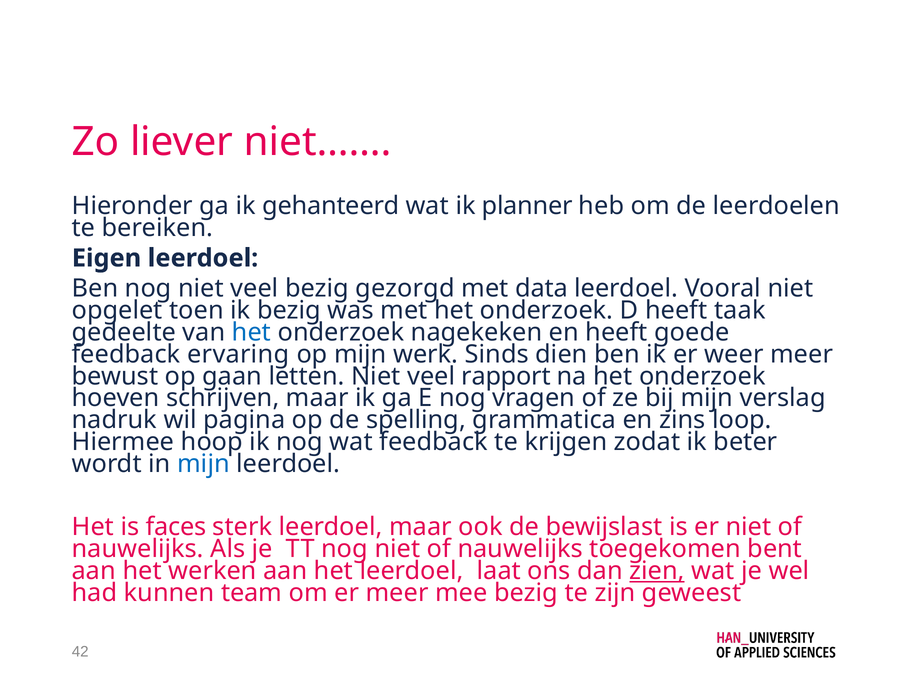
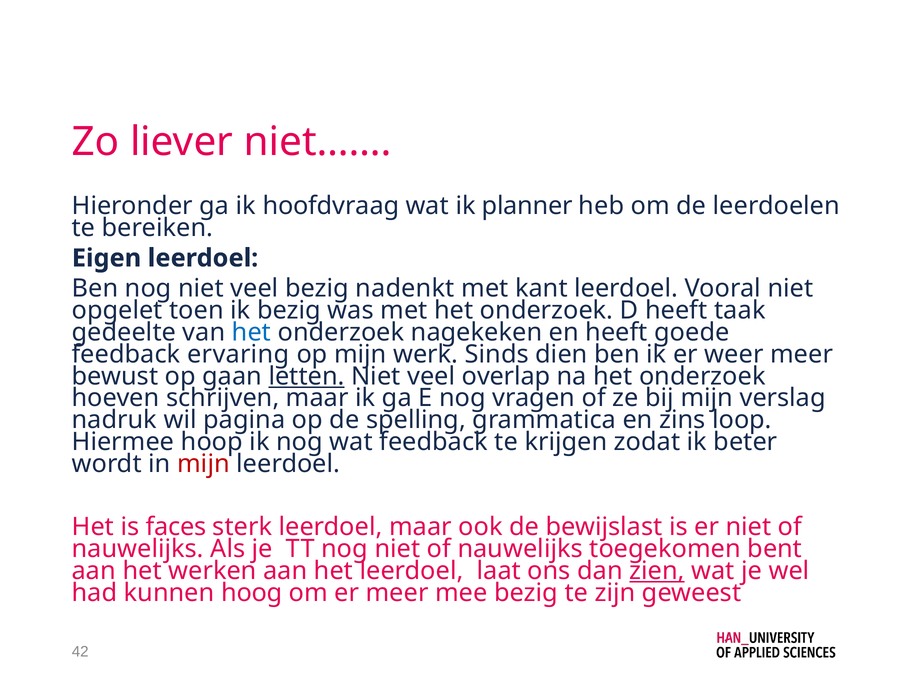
gehanteerd: gehanteerd -> hoofdvraag (331, 206)
gezorgd: gezorgd -> nadenkt (405, 289)
data: data -> kant (541, 289)
letten underline: none -> present (307, 376)
rapport: rapport -> overlap (506, 376)
mijn colour: blue -> red (204, 464)
team: team -> hoog (252, 593)
